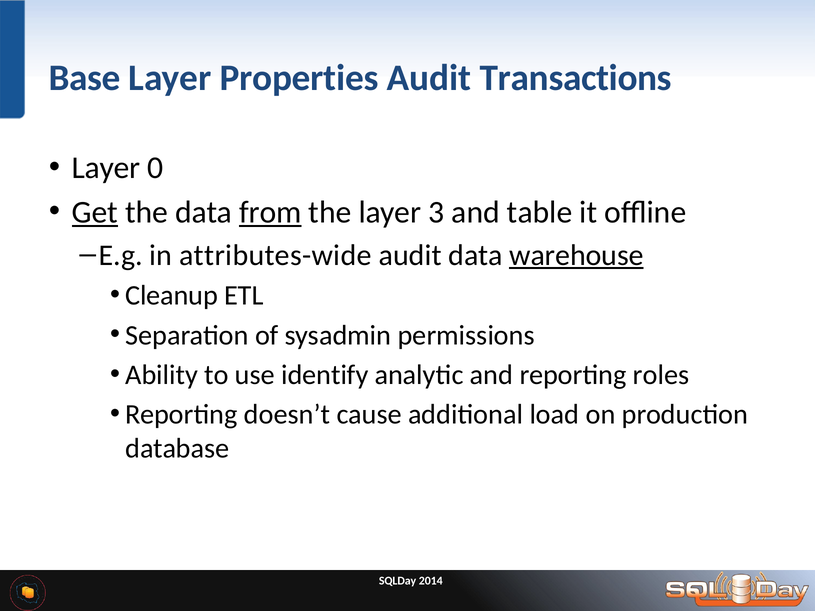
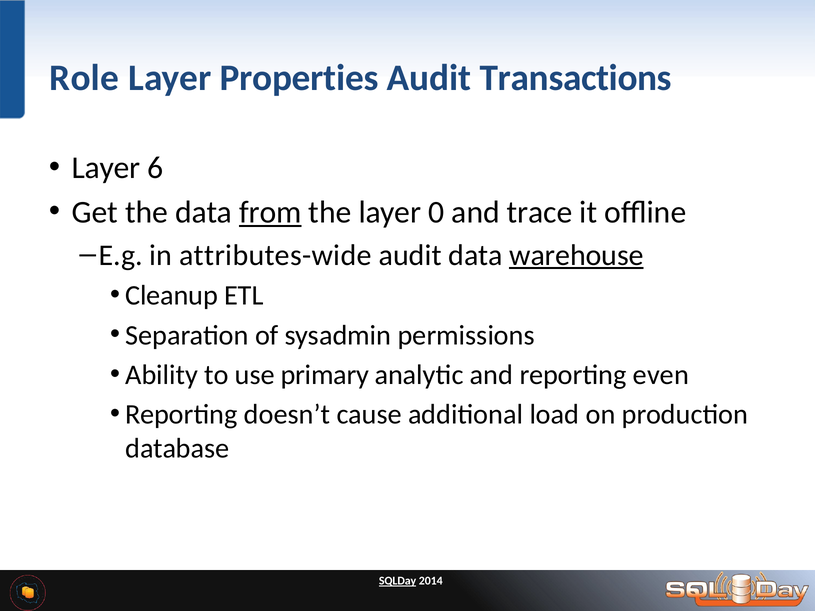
Base: Base -> Role (84, 78)
0: 0 -> 6 (155, 168)
Get underline: present -> none (95, 212)
3: 3 -> 0 (436, 212)
table: table -> trace (540, 212)
identify: identify -> primary (325, 375)
roles: roles -> even (661, 375)
SQLDay underline: none -> present (398, 581)
